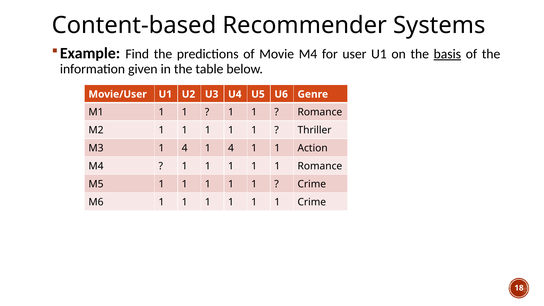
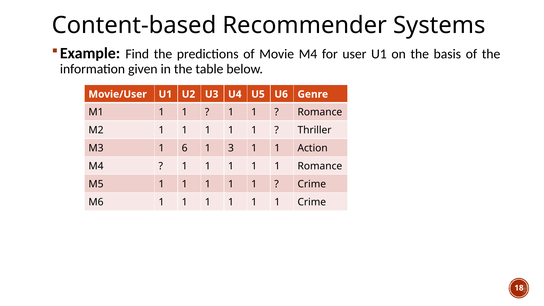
basis underline: present -> none (447, 54)
M3 1 4: 4 -> 6 (185, 148)
4: 4 -> 3 (231, 148)
